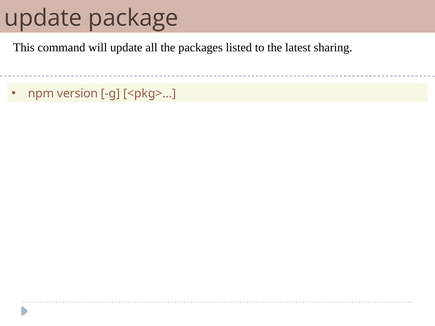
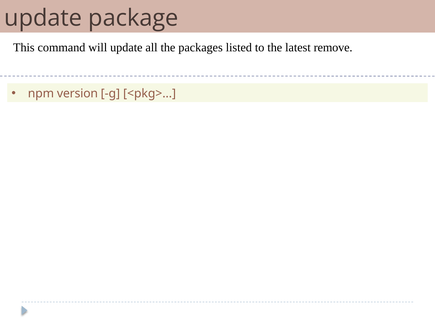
sharing: sharing -> remove (333, 48)
